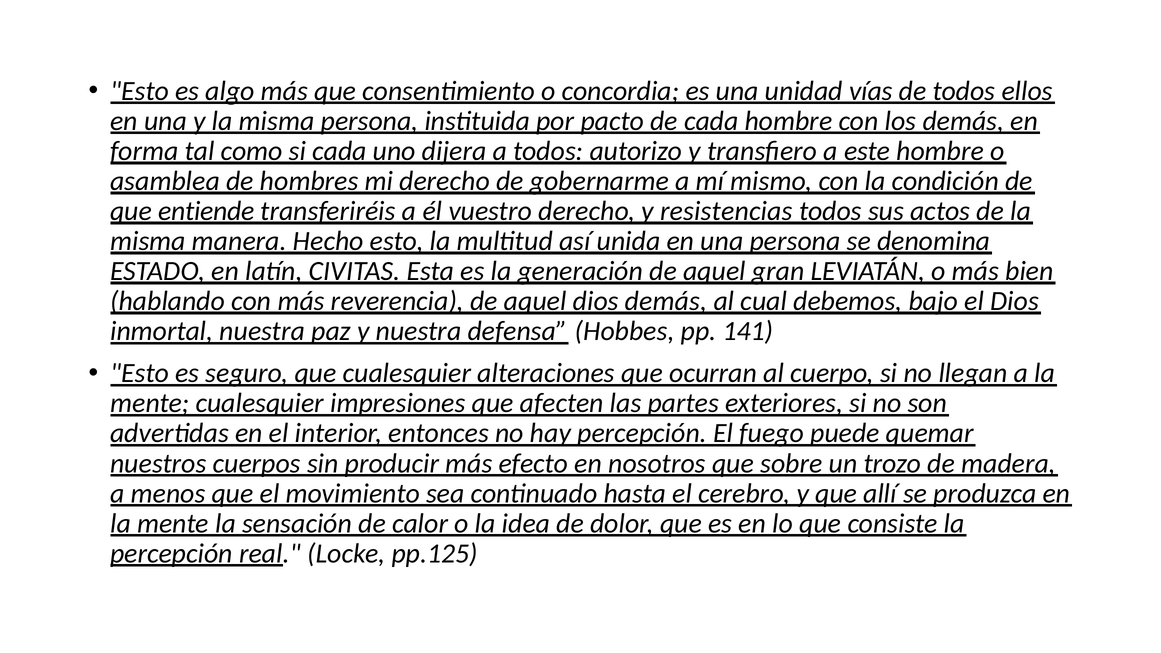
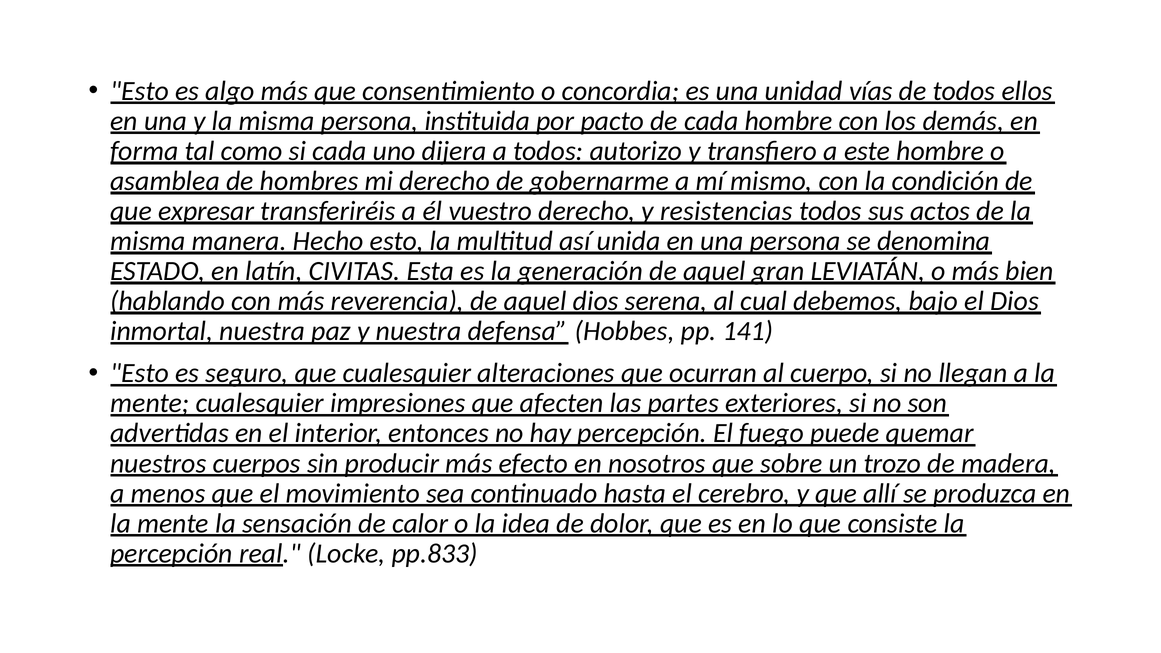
entiende: entiende -> expresar (206, 211)
dios demás: demás -> serena (666, 301)
pp.125: pp.125 -> pp.833 (435, 553)
